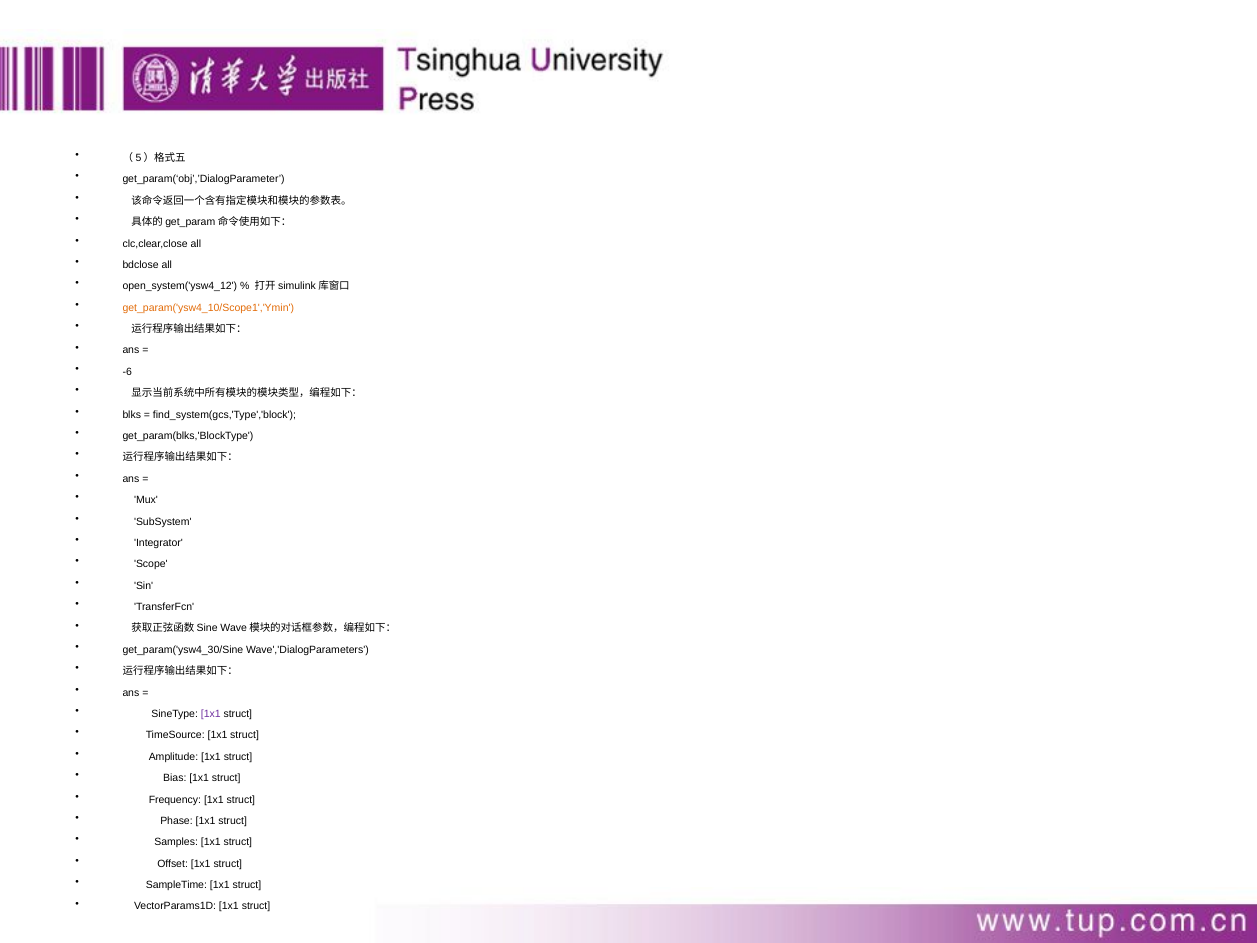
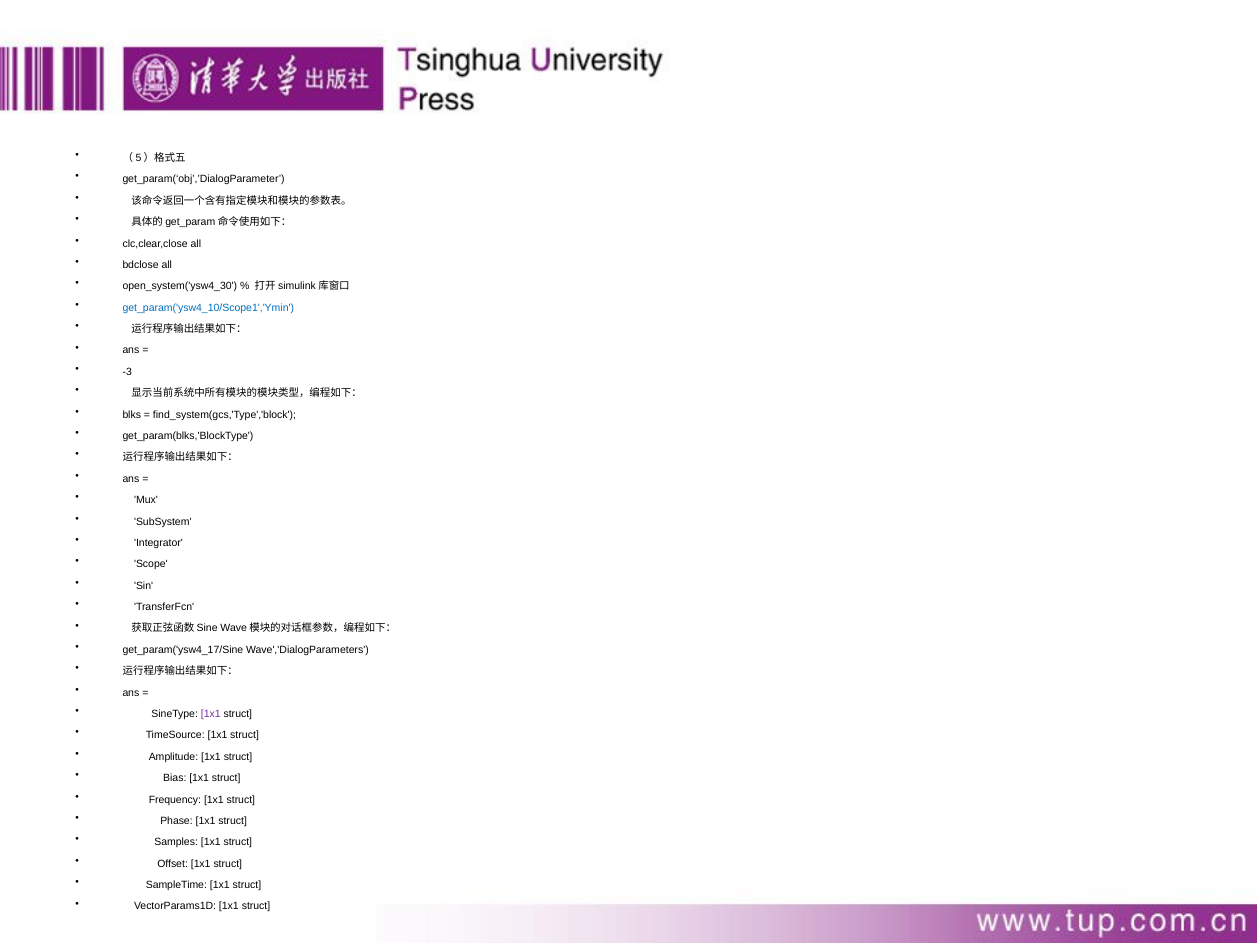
open_system('ysw4_12: open_system('ysw4_12 -> open_system('ysw4_30 (180, 286)
get_param('ysw4_10/Scope1','Ymin colour: orange -> blue (208, 308)
-6: -6 -> -3 (127, 372)
get_param('ysw4_30/Sine: get_param('ysw4_30/Sine -> get_param('ysw4_17/Sine (183, 650)
